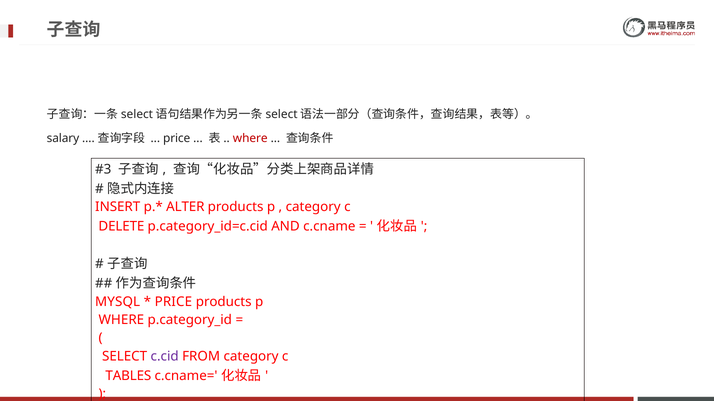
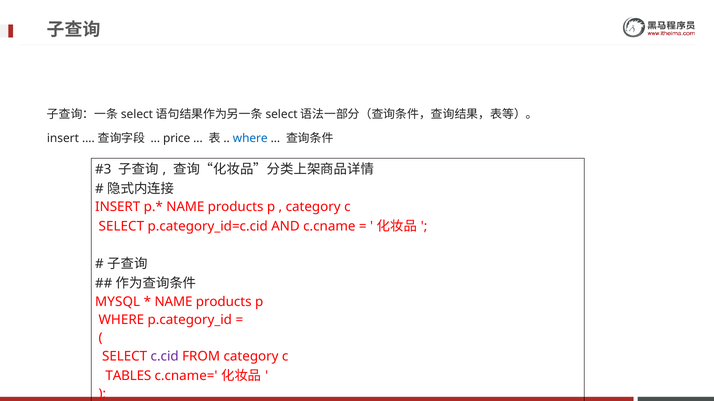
salary: salary -> insert (63, 138)
where colour: red -> blue (250, 138)
ALTER: ALTER -> NAME (185, 207)
DELETE: DELETE -> SELECT (121, 227)
PRICE: PRICE -> NAME (173, 302)
